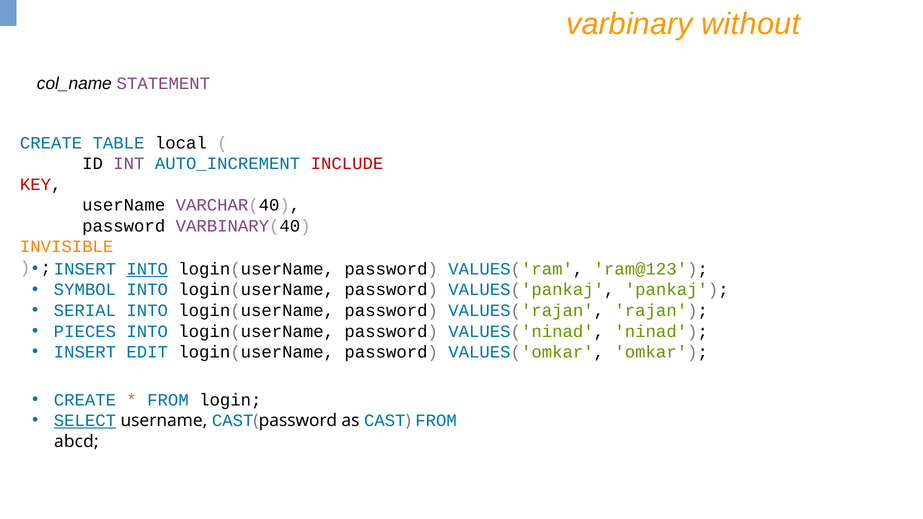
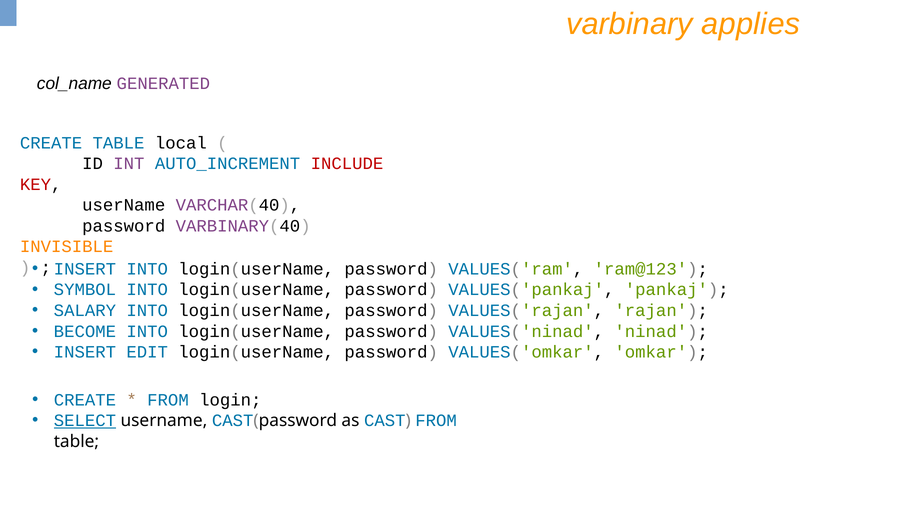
without: without -> applies (751, 24)
STATEMENT: STATEMENT -> GENERATED (163, 84)
INTO underline: present -> none (147, 269)
SERIAL: SERIAL -> SALARY (85, 311)
PIECES: PIECES -> BECOME (85, 331)
abcd: abcd -> table (76, 441)
